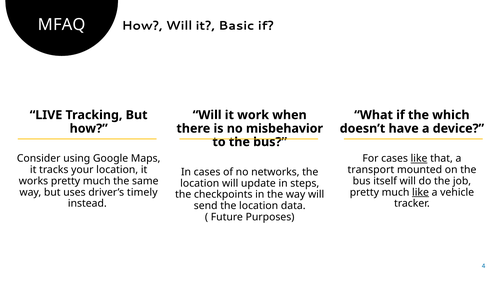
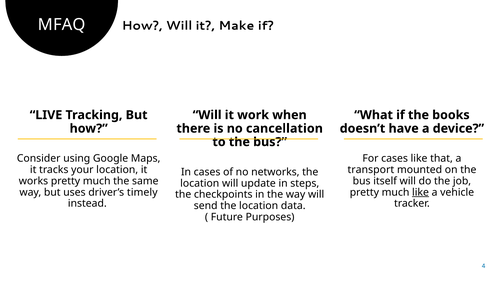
Basic: Basic -> Make (236, 26)
which: which -> books (451, 115)
misbehavior: misbehavior -> cancellation (284, 129)
like underline: present -> none (419, 159)
